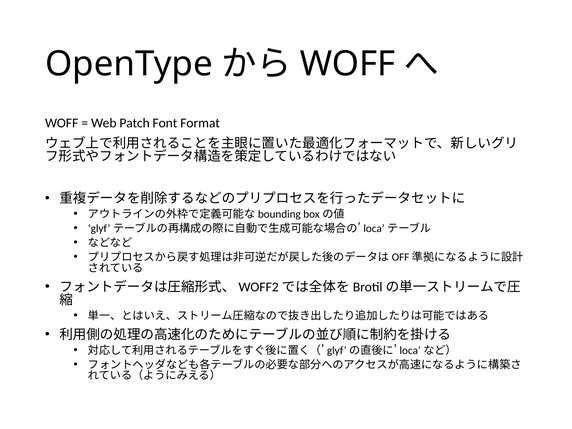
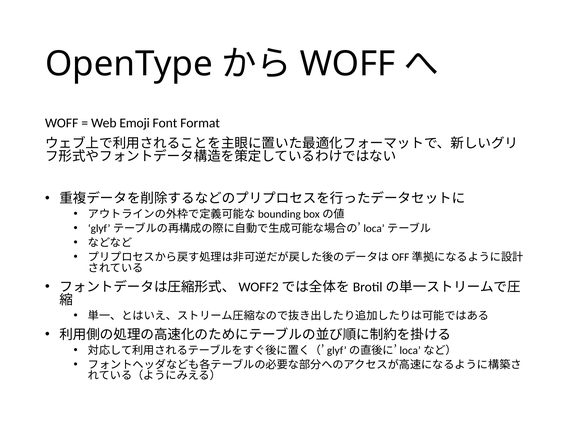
Patch: Patch -> Emoji (135, 123)
